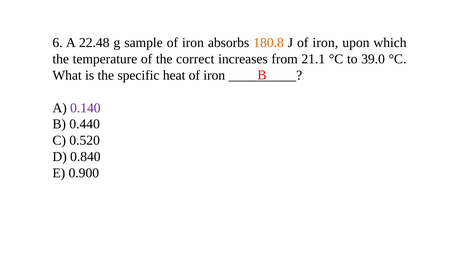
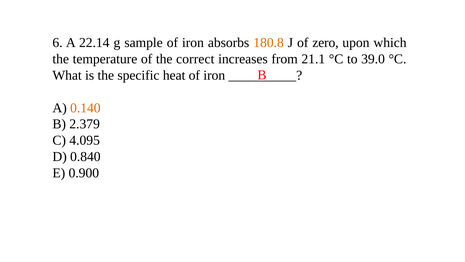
22.48: 22.48 -> 22.14 (94, 43)
J of iron: iron -> zero (325, 43)
0.140 colour: purple -> orange (85, 108)
0.440: 0.440 -> 2.379 (85, 124)
0.520: 0.520 -> 4.095 (85, 140)
